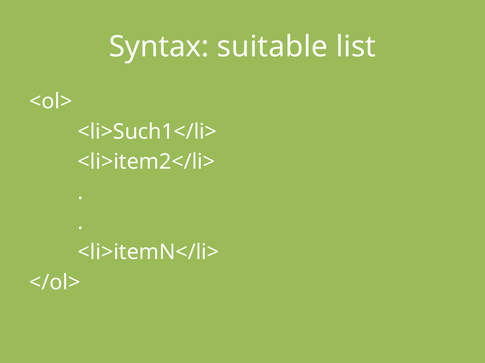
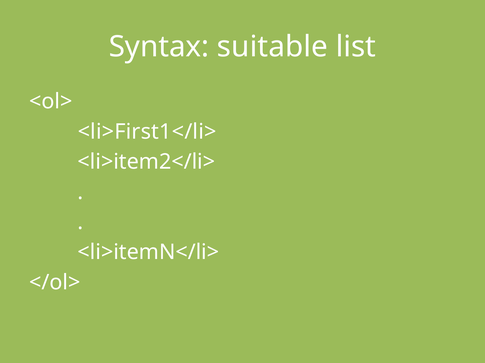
<li>Such1</li>: <li>Such1</li> -> <li>First1</li> (147, 132)
